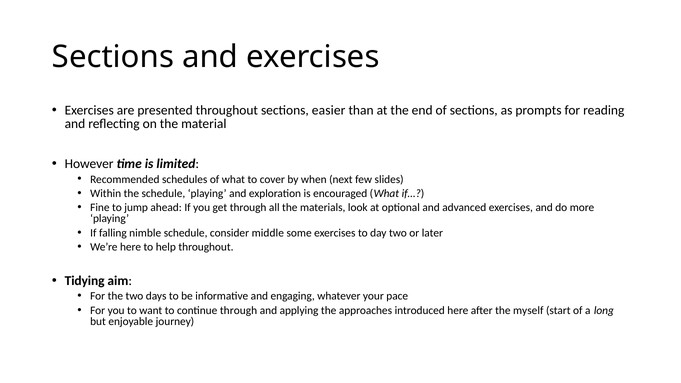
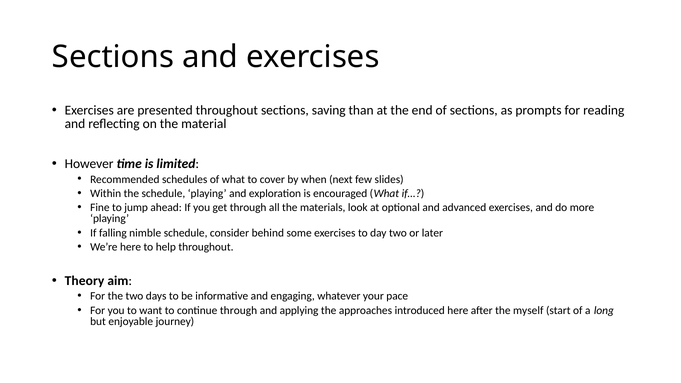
easier: easier -> saving (329, 111)
middle: middle -> behind (268, 233)
Tidying: Tidying -> Theory (85, 281)
